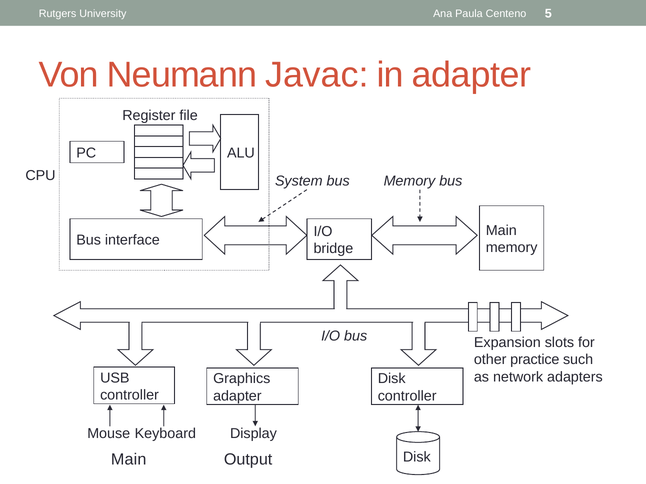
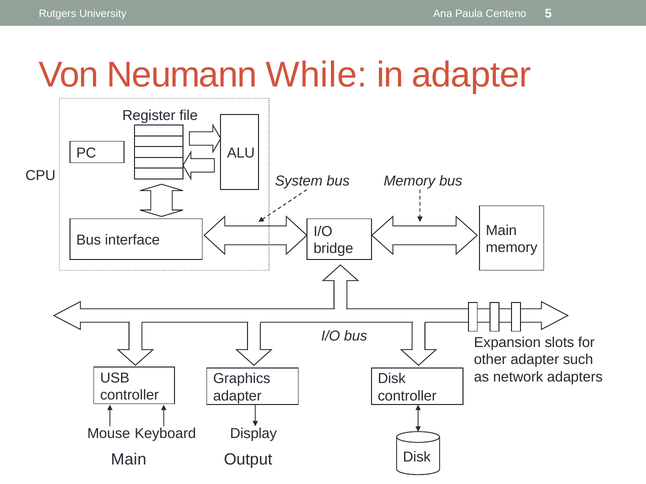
Javac: Javac -> While (317, 75)
other practice: practice -> adapter (535, 360)
